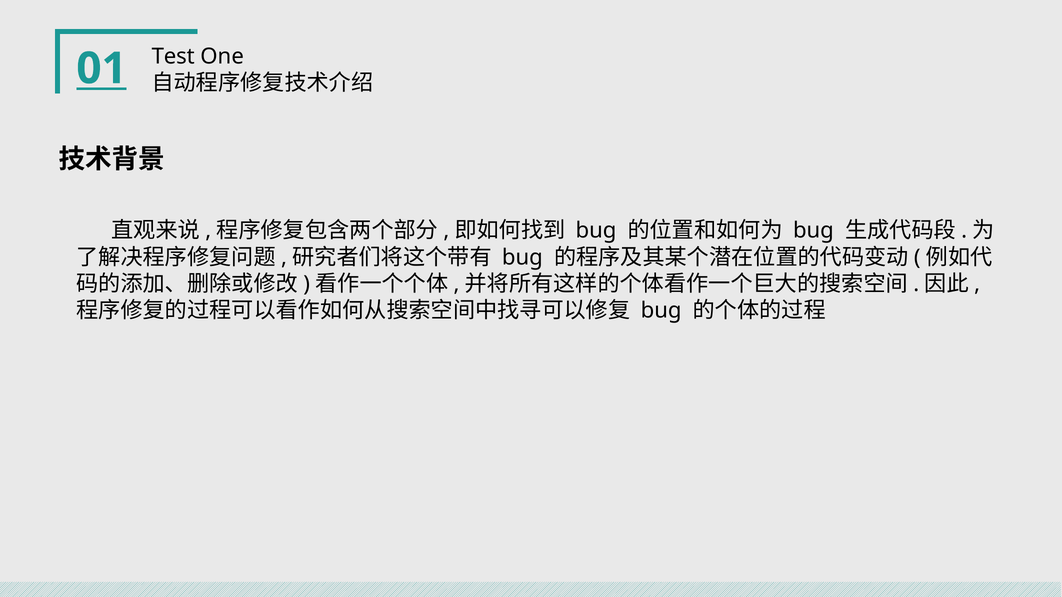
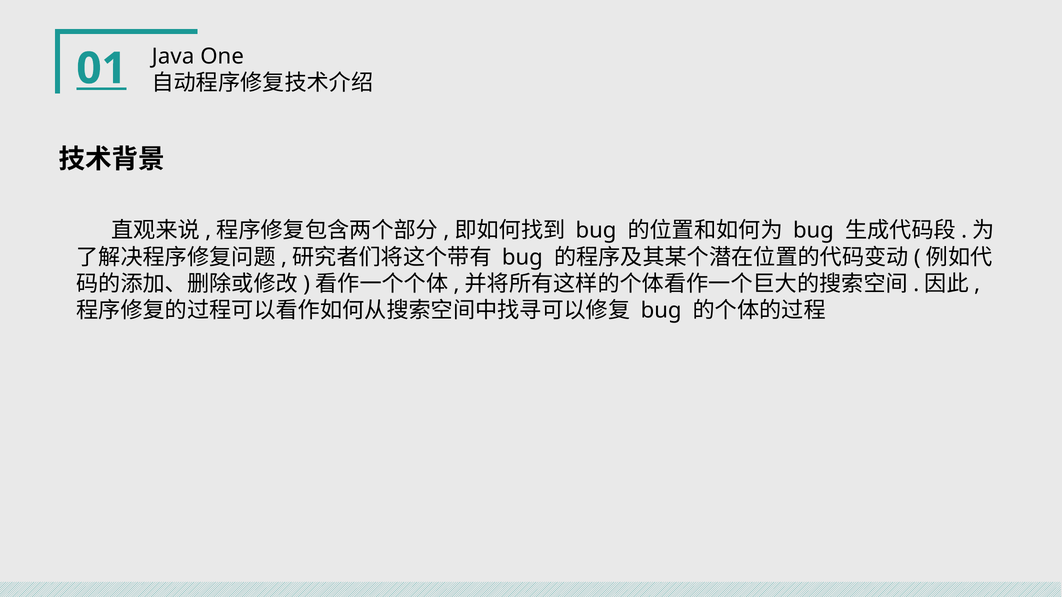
Test: Test -> Java (173, 57)
